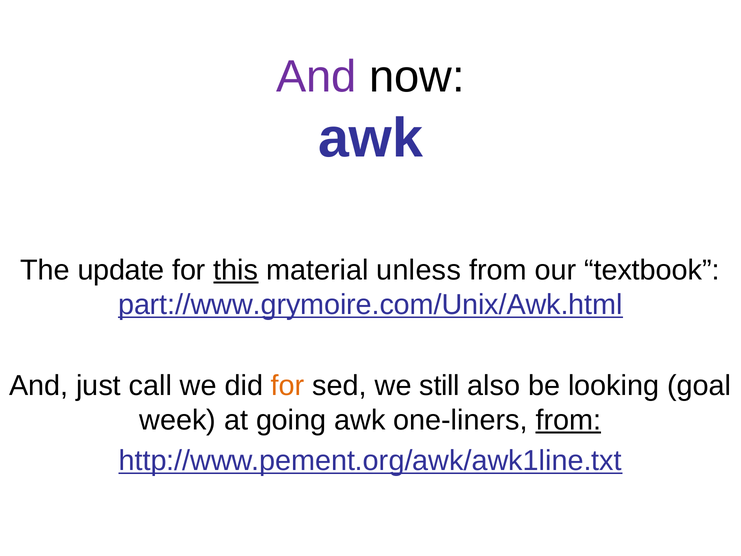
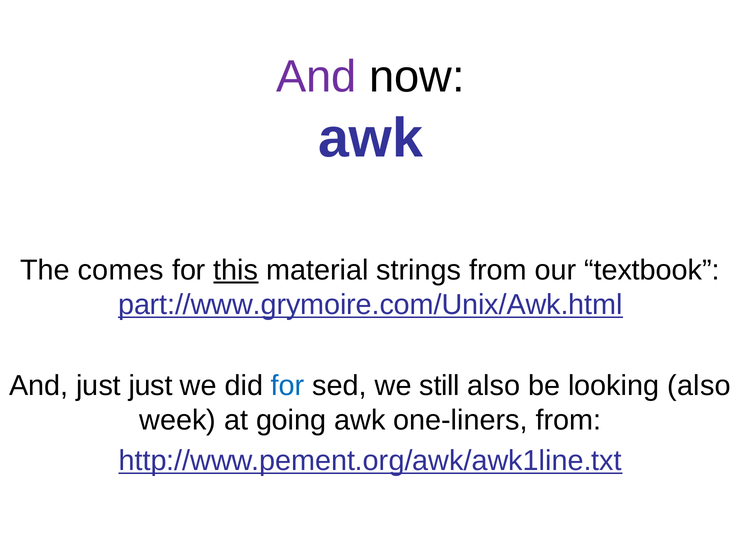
update: update -> comes (121, 270)
unless: unless -> strings (419, 270)
just call: call -> just (151, 385)
for colour: orange -> blue (288, 385)
looking goal: goal -> also (699, 385)
from underline: present -> none (568, 420)
